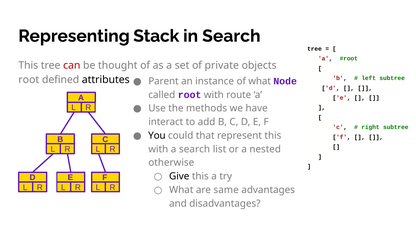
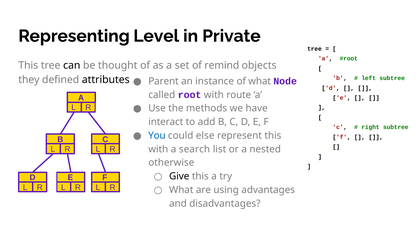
Stack: Stack -> Level (156, 36)
in Search: Search -> Private (231, 36)
can colour: red -> black (72, 65)
private: private -> remind (222, 65)
root: root -> they (29, 80)
You colour: black -> blue (157, 136)
that: that -> else (205, 136)
same: same -> using (226, 190)
